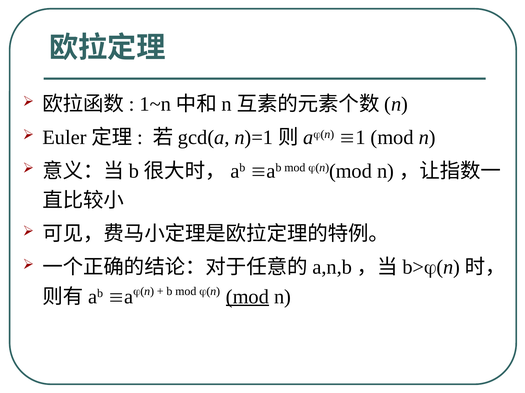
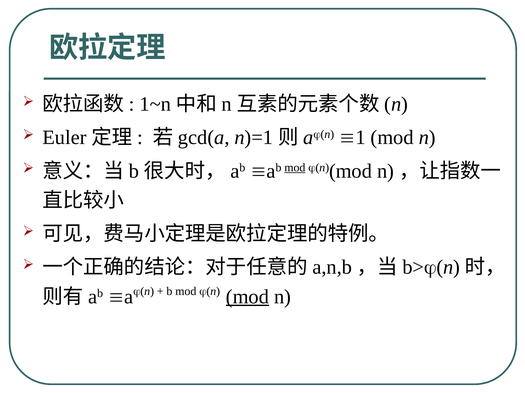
mod underline: none -> present (295, 168)
